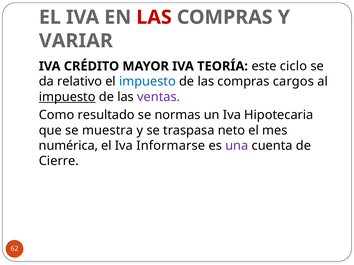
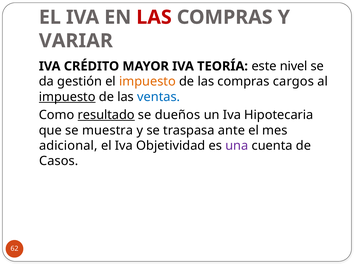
ciclo: ciclo -> nivel (294, 66)
relativo: relativo -> gestión (80, 82)
impuesto colour: blue -> orange (147, 82)
ventas colour: purple -> blue (159, 97)
resultado underline: none -> present (106, 115)
normas: normas -> dueños (177, 115)
neto: neto -> ante (231, 131)
numérica: numérica -> adicional (68, 146)
Informarse: Informarse -> Objetividad (171, 146)
Cierre: Cierre -> Casos (59, 161)
